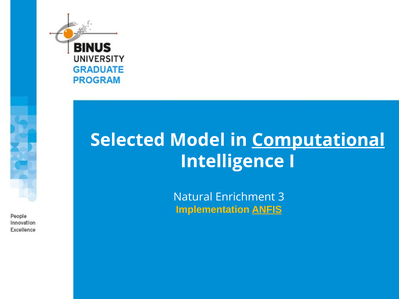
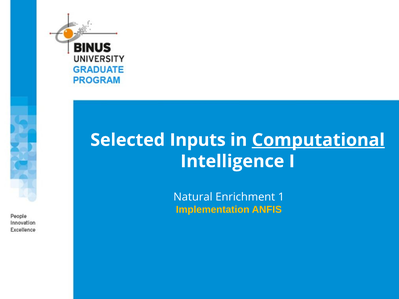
Model: Model -> Inputs (198, 140)
3: 3 -> 1 (281, 197)
ANFIS underline: present -> none (267, 210)
